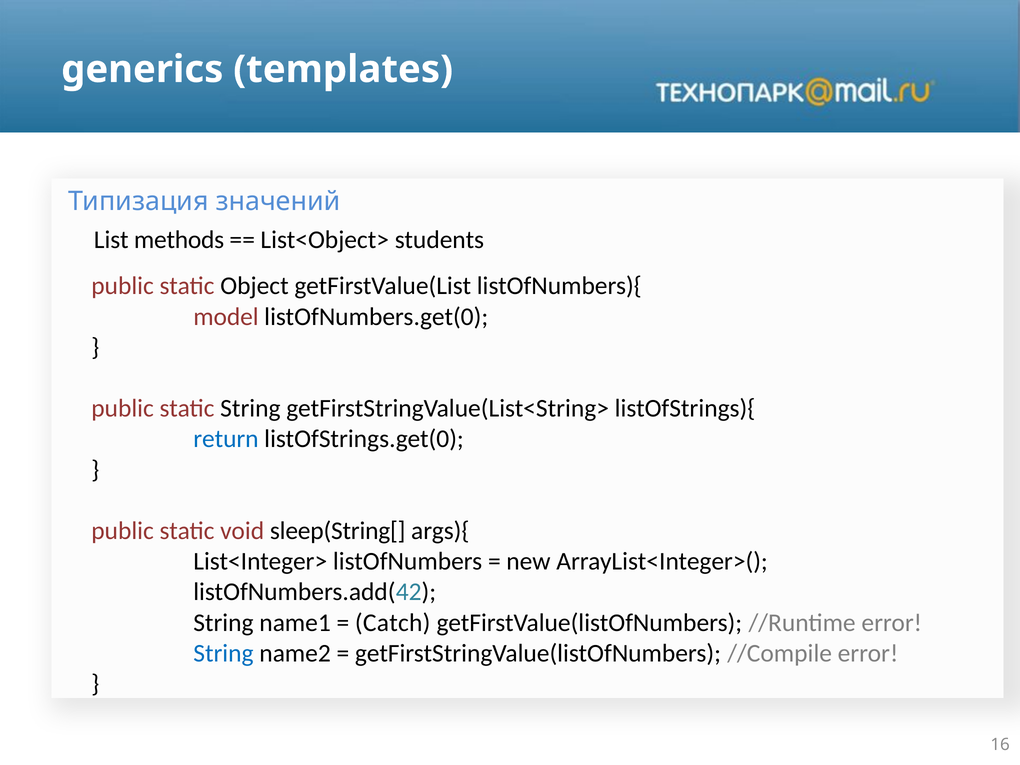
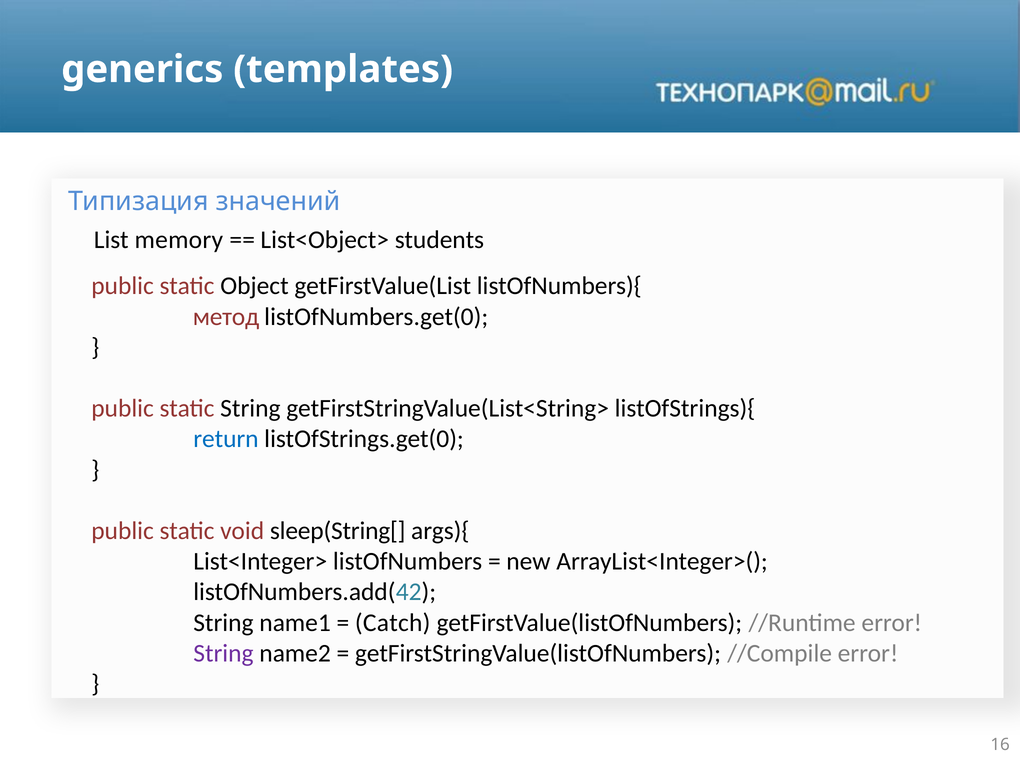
methods: methods -> memory (179, 240)
model: model -> метод (226, 317)
String colour: blue -> purple (223, 653)
